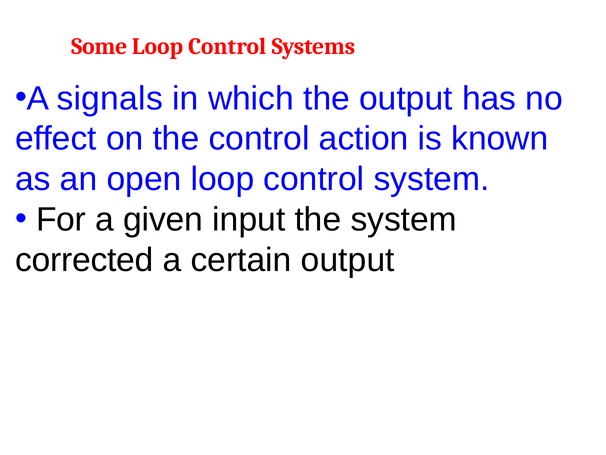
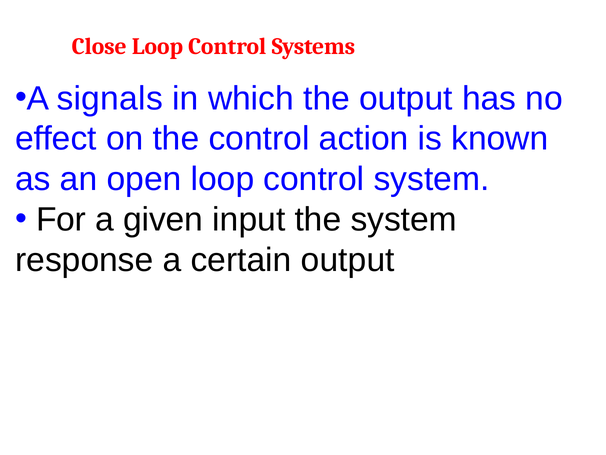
Some: Some -> Close (99, 46)
corrected: corrected -> response (84, 260)
